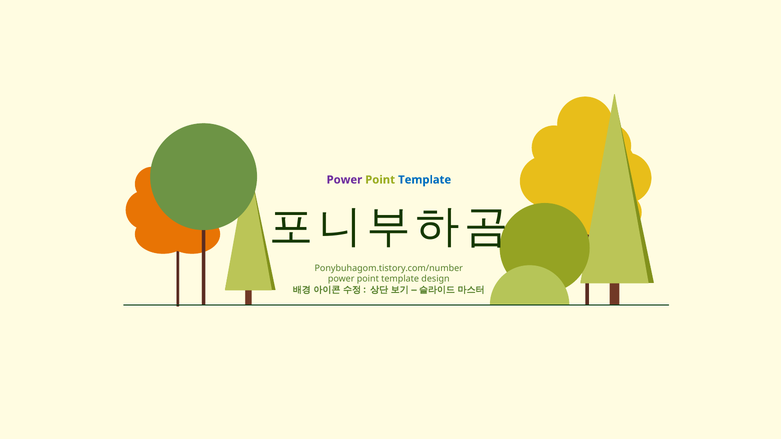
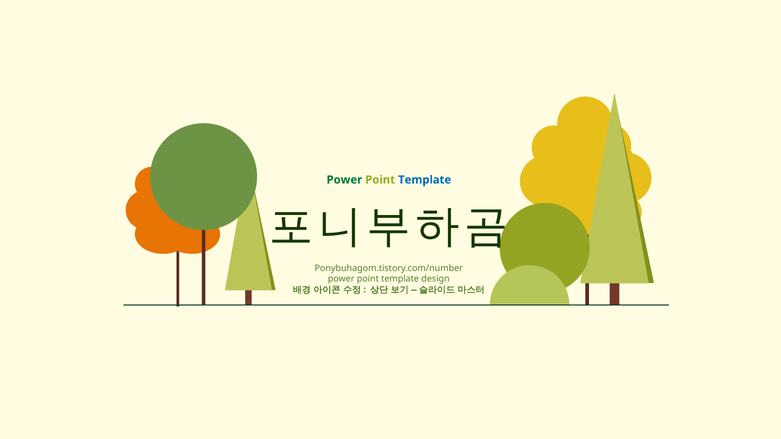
Power colour: purple -> green (344, 180)
